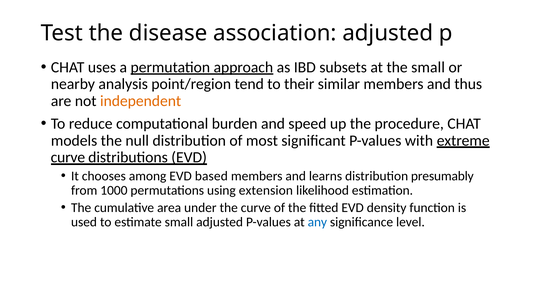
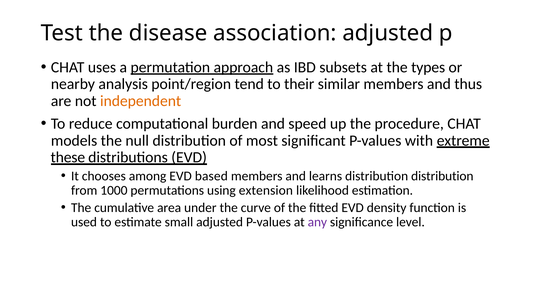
the small: small -> types (428, 67)
curve: curve -> these (68, 157)
distribution presumably: presumably -> distribution (442, 176)
any colour: blue -> purple (317, 222)
